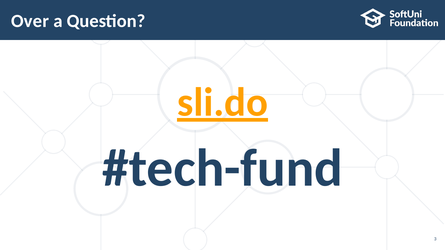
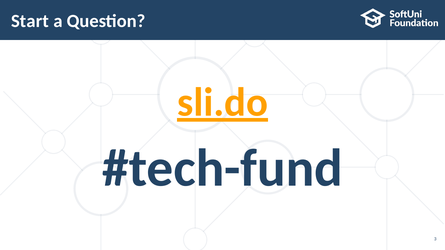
Over: Over -> Start (30, 21)
